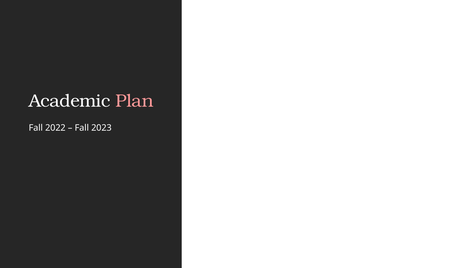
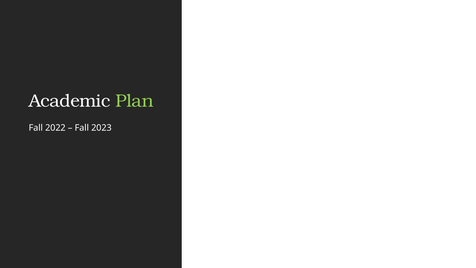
Plan colour: pink -> light green (134, 101)
